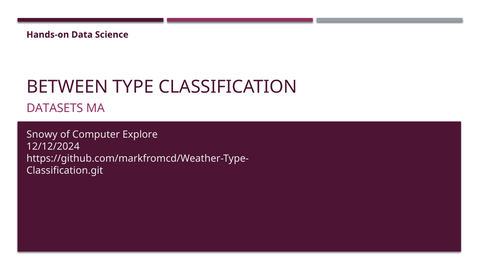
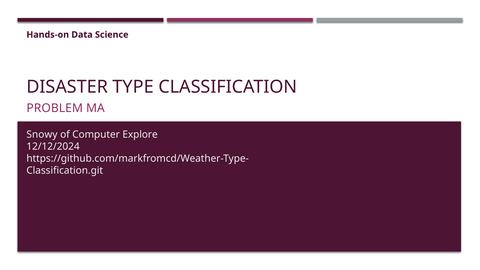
BETWEEN: BETWEEN -> DISASTER (67, 87)
DATASETS: DATASETS -> PROBLEM (55, 108)
